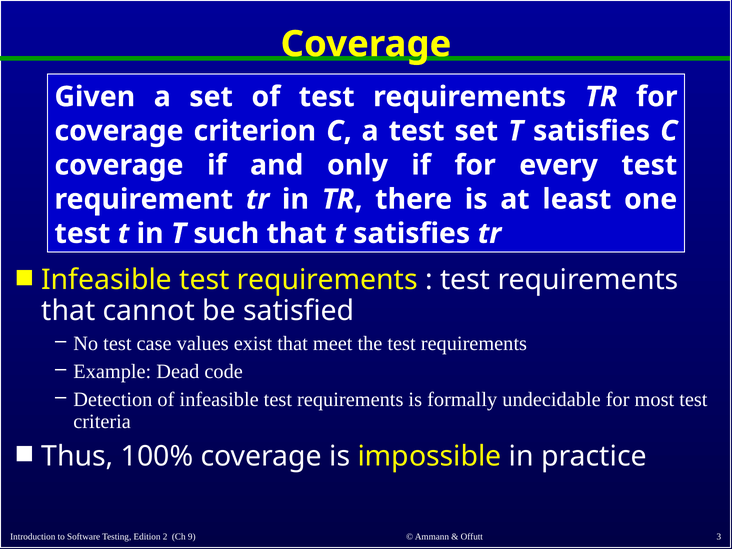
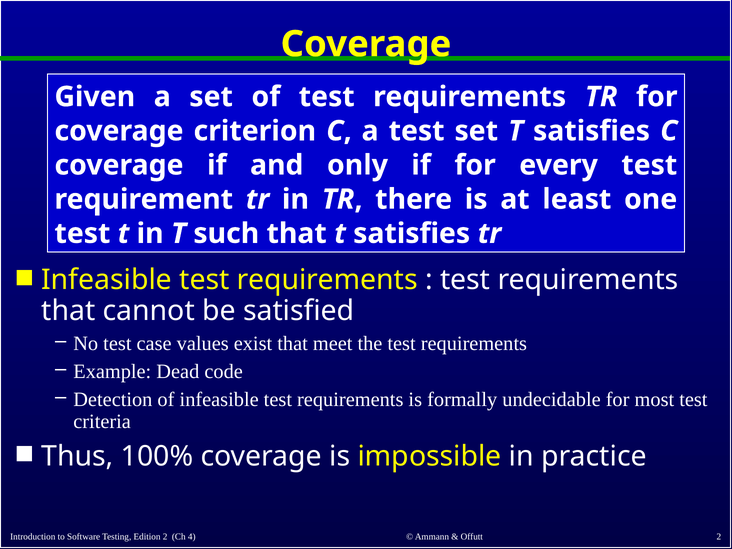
9: 9 -> 4 (192, 537)
Offutt 3: 3 -> 2 (719, 537)
